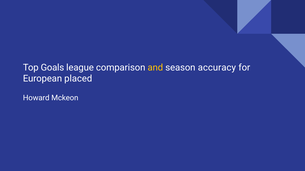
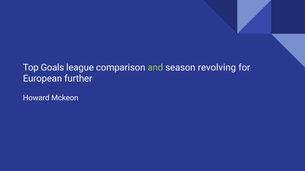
and colour: yellow -> light green (155, 68)
accuracy: accuracy -> revolving (217, 68)
placed: placed -> further (78, 79)
